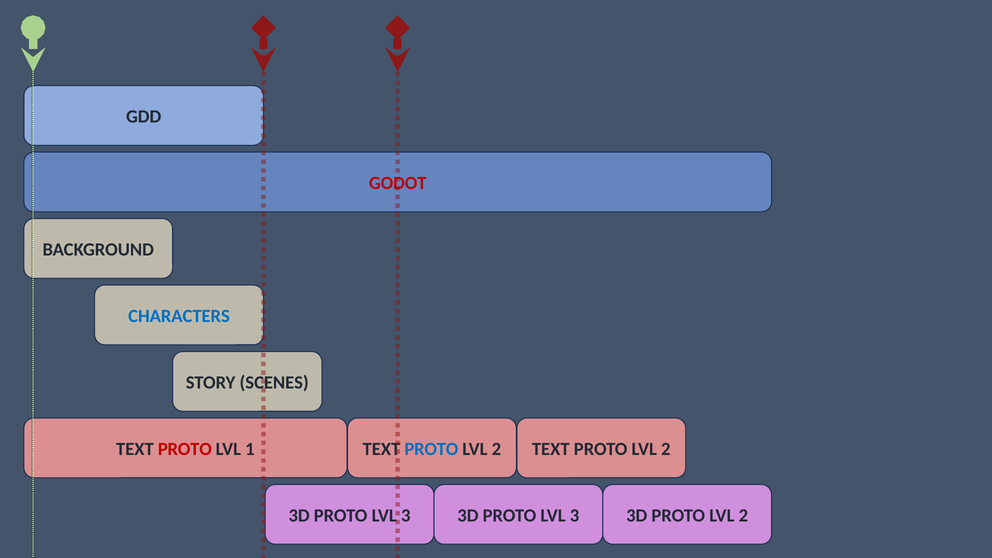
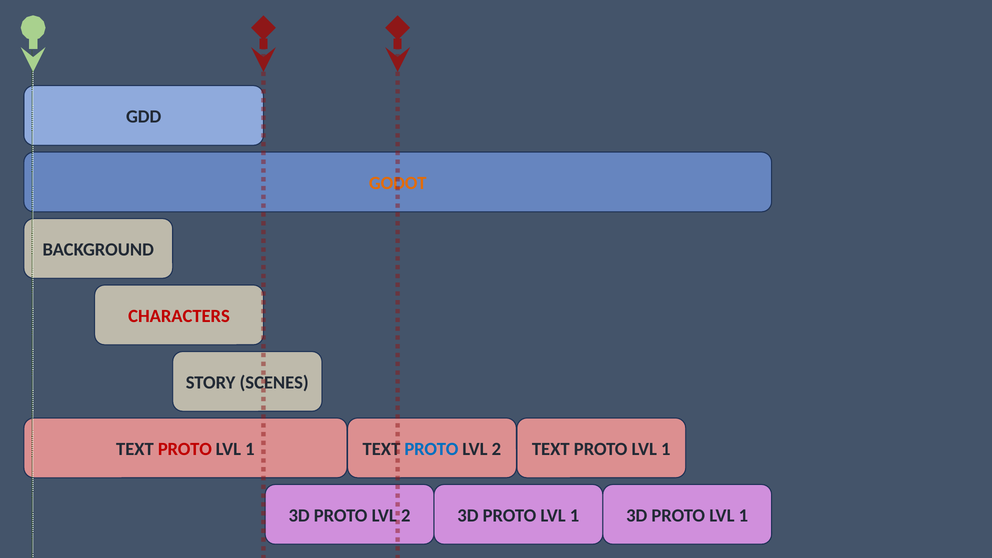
GODOT colour: red -> orange (398, 183)
CHARACTERS colour: blue -> red (179, 316)
2: 2 -> 1 (666, 449)
3: 3 -> 2 (406, 516)
3: 3 -> 1 (575, 516)
2: 2 -> 1 (743, 516)
